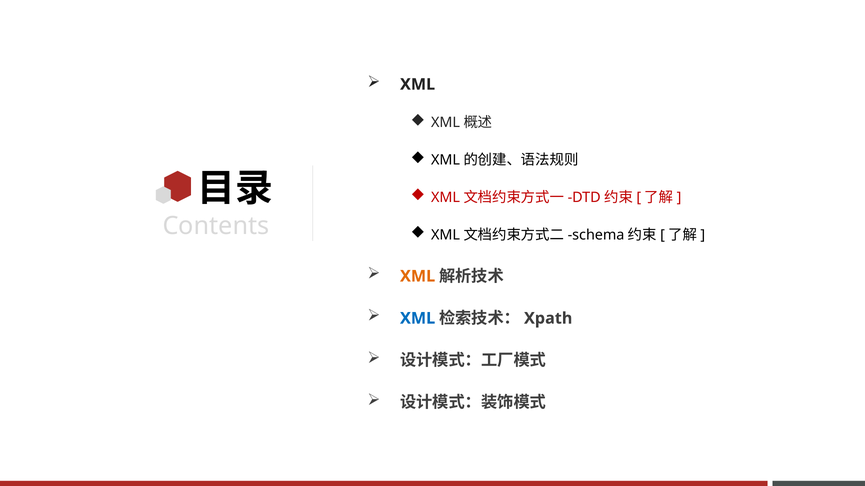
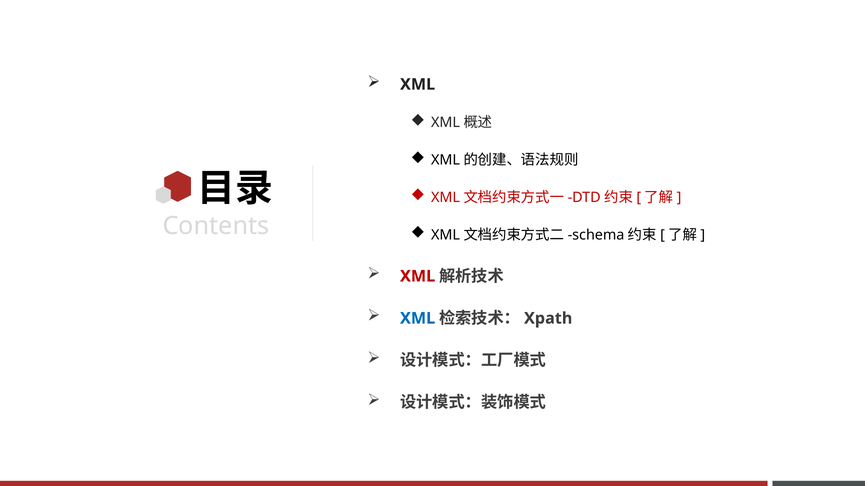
XML colour: orange -> red (418, 276)
